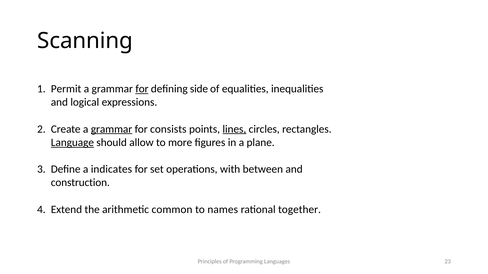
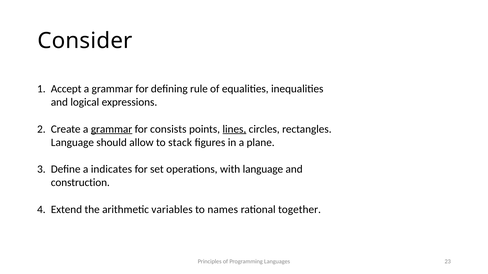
Scanning: Scanning -> Consider (85, 41)
Permit: Permit -> Accept (66, 89)
for underline: present -> none (142, 89)
side: side -> rule (199, 89)
Language underline: present -> none (72, 143)
more: more -> stack (180, 143)
with between: between -> language (263, 170)
common: common -> variables (172, 210)
